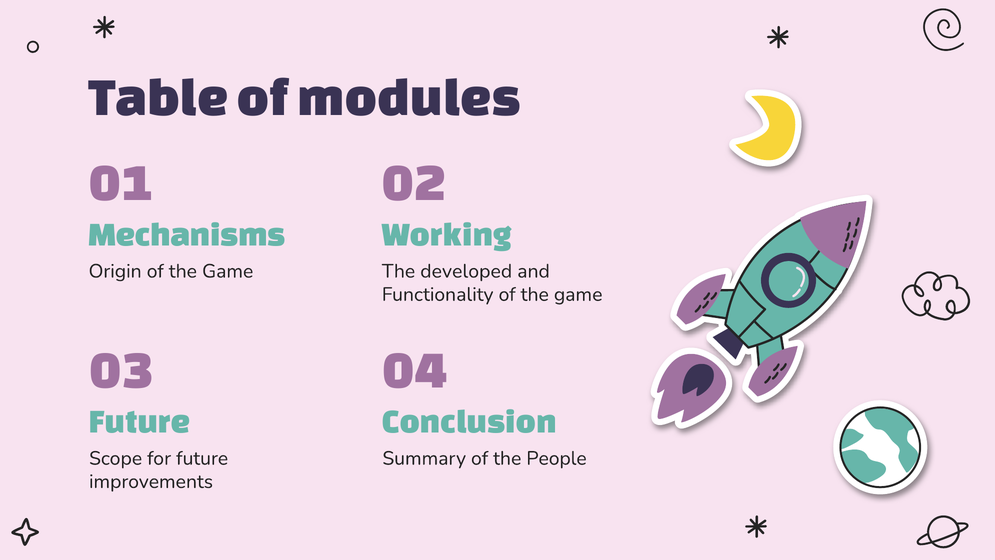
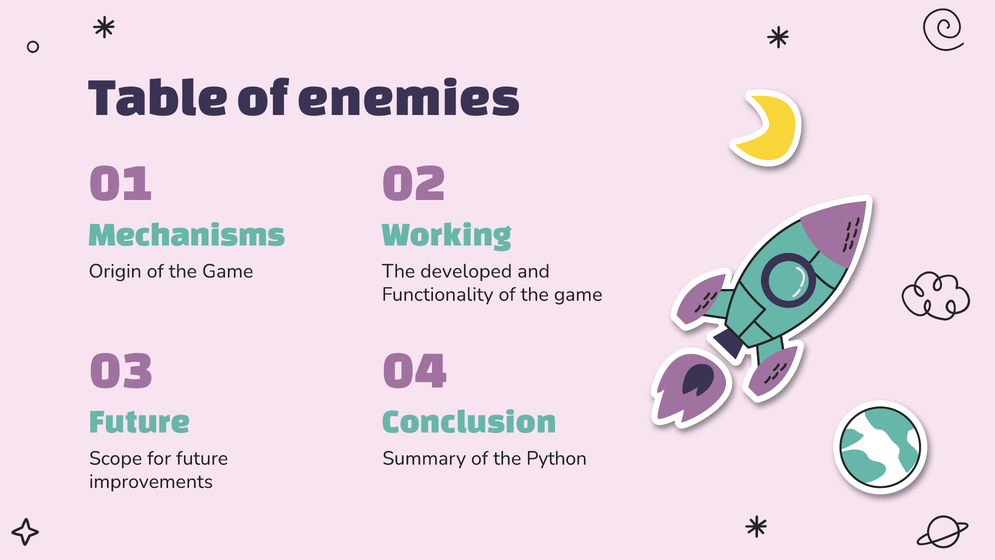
modules: modules -> enemies (409, 97)
People: People -> Python (557, 458)
